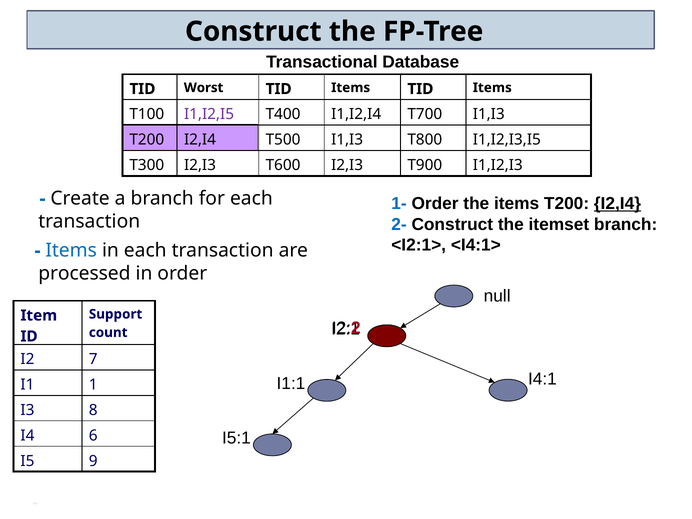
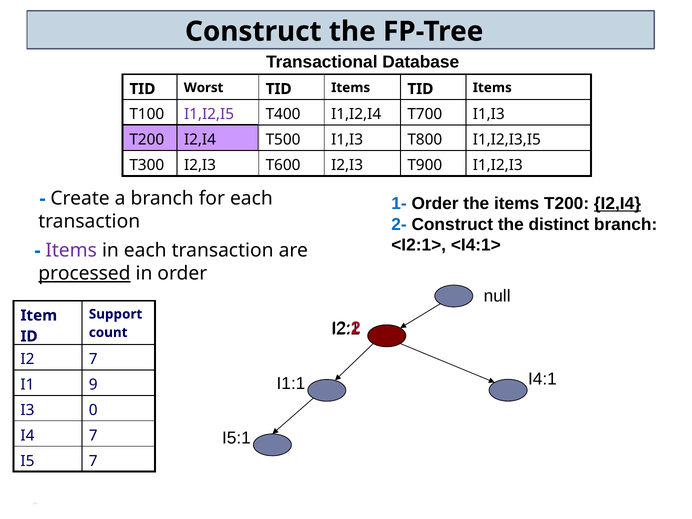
itemset: itemset -> distinct (559, 224)
Items colour: blue -> purple (71, 250)
processed underline: none -> present (84, 274)
1: 1 -> 9 (93, 385)
8: 8 -> 0 (93, 410)
I4 6: 6 -> 7 (93, 436)
I5 9: 9 -> 7 (93, 461)
